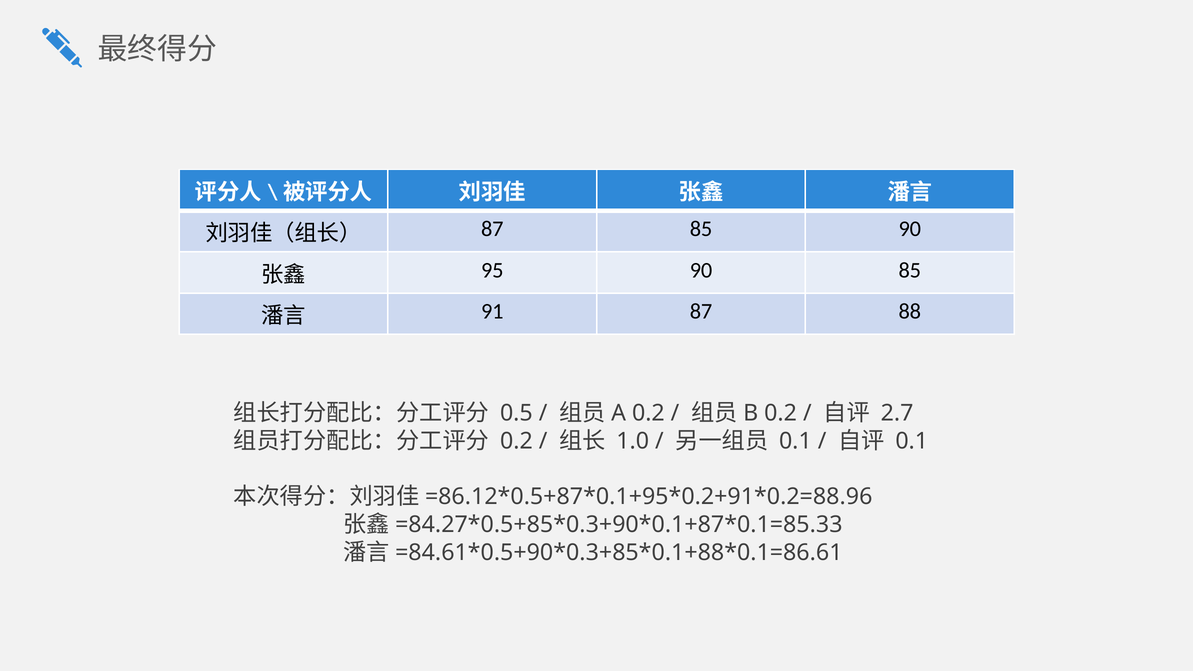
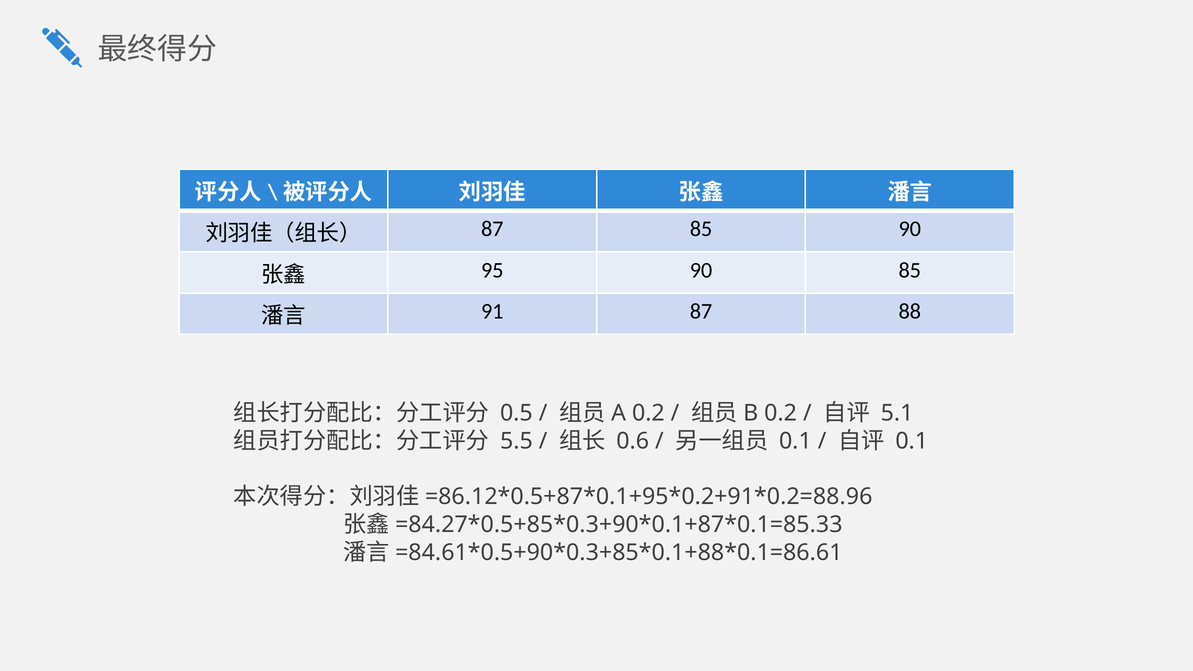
2.7: 2.7 -> 5.1 (897, 413)
0.2: 0.2 -> 5.5 (516, 441)
1.0: 1.0 -> 0.6 (633, 441)
